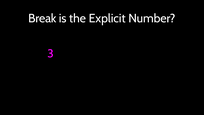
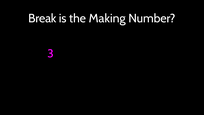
Explicit: Explicit -> Making (107, 18)
